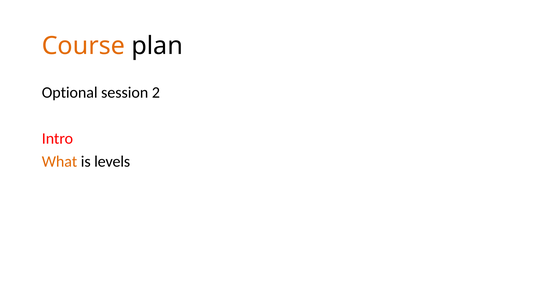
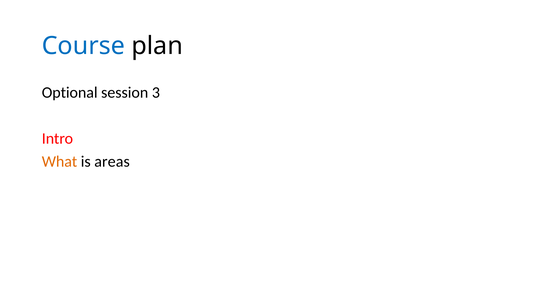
Course colour: orange -> blue (83, 46)
2: 2 -> 3 (156, 93)
levels: levels -> areas (112, 162)
